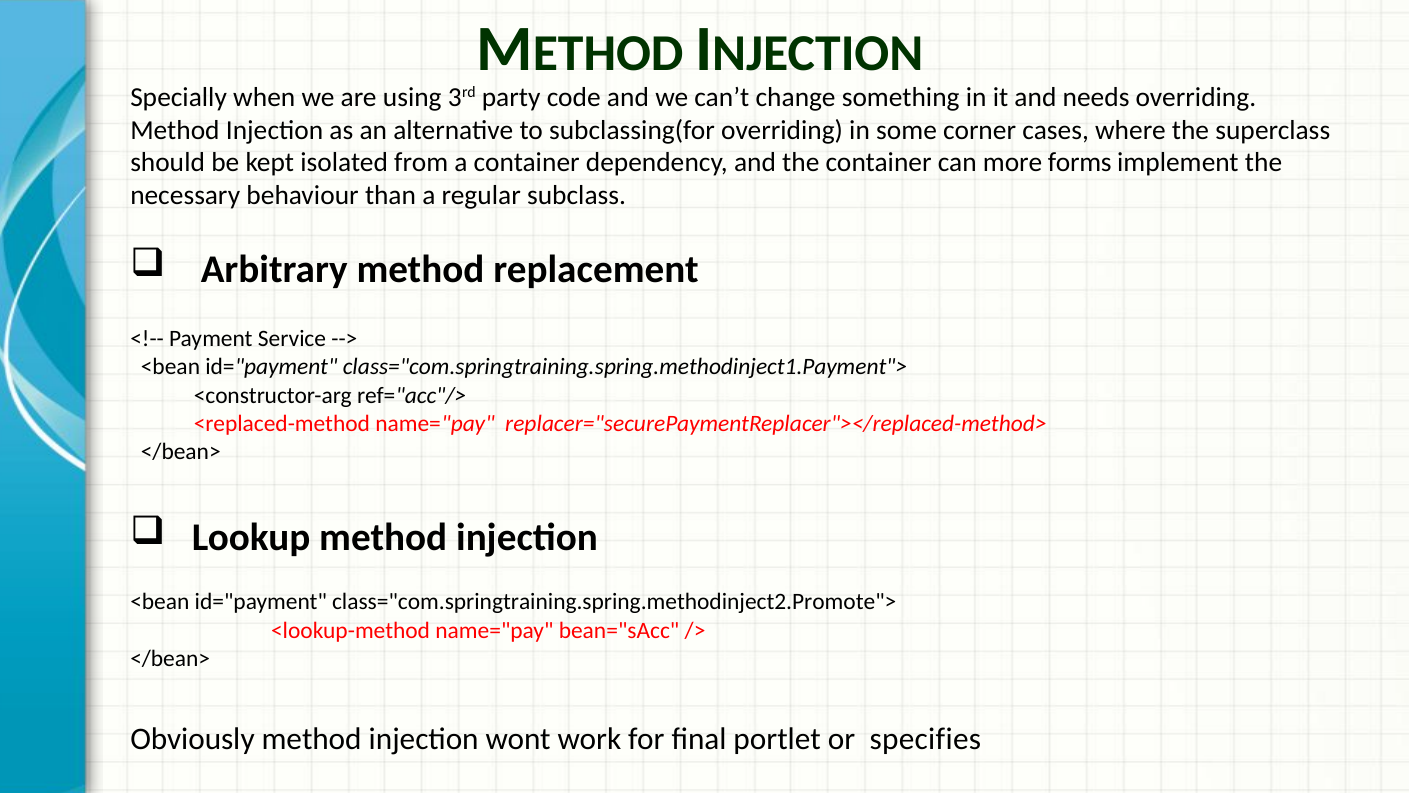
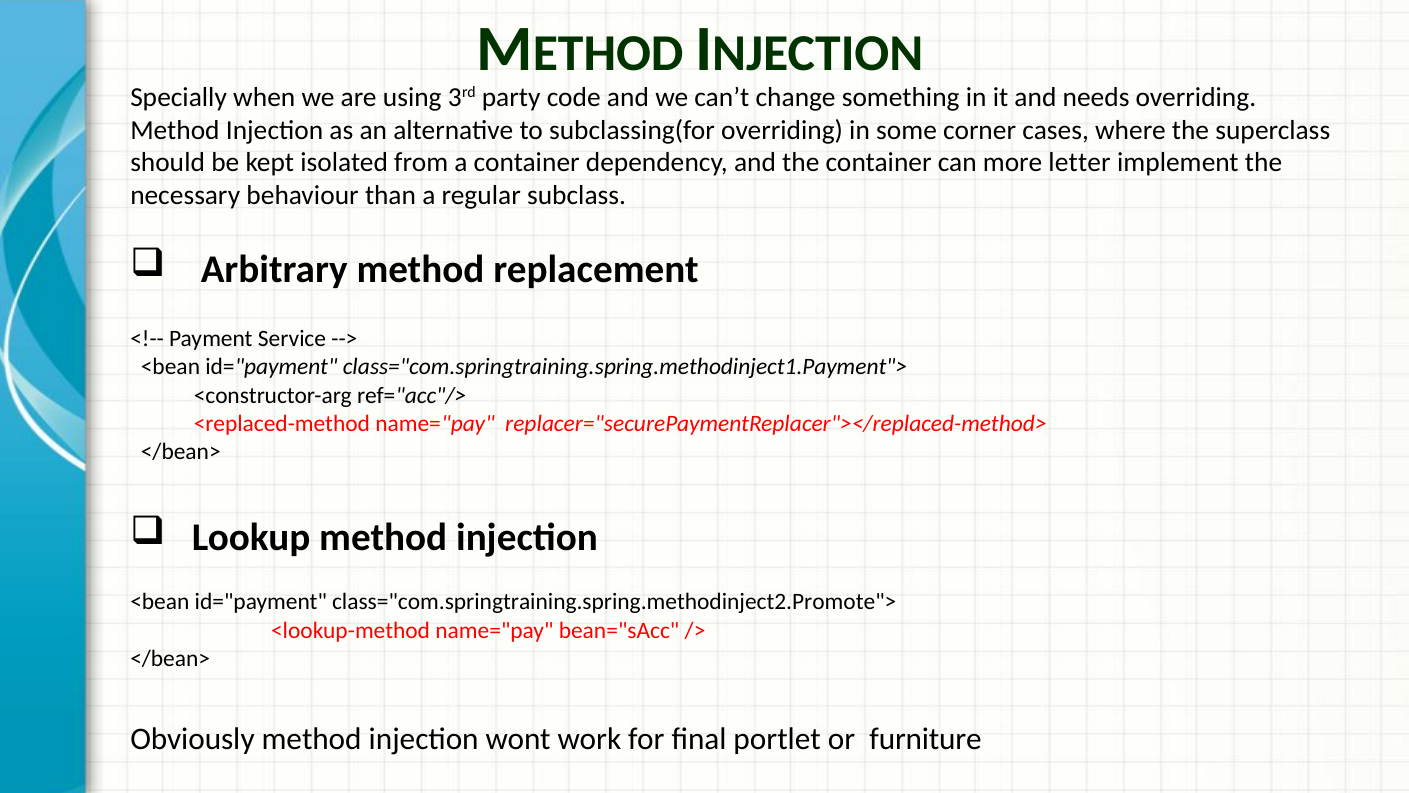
forms: forms -> letter (1080, 163)
specifies: specifies -> furniture (926, 739)
